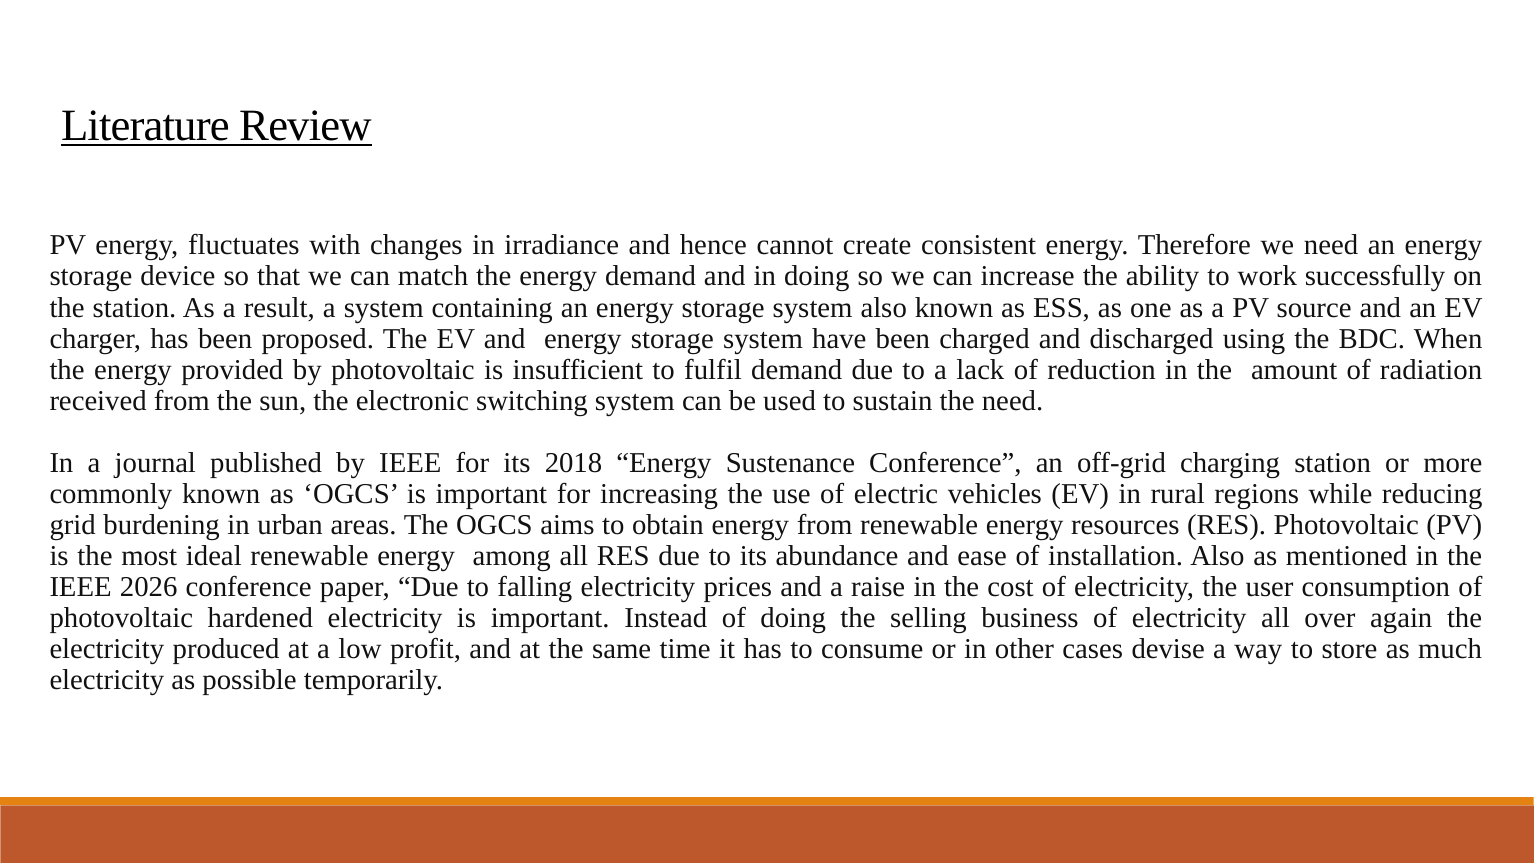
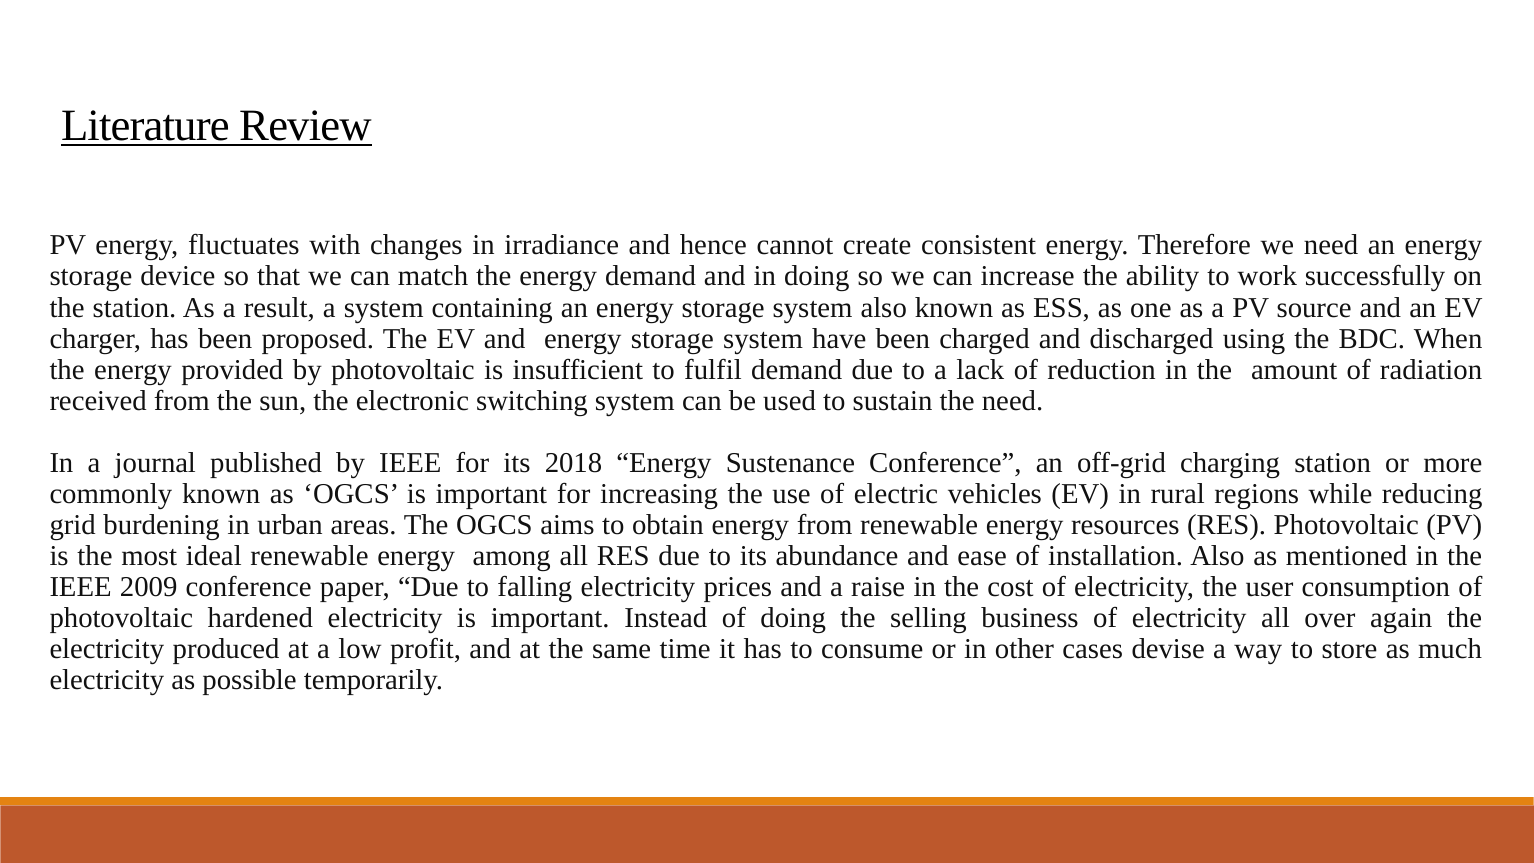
2026: 2026 -> 2009 (149, 587)
